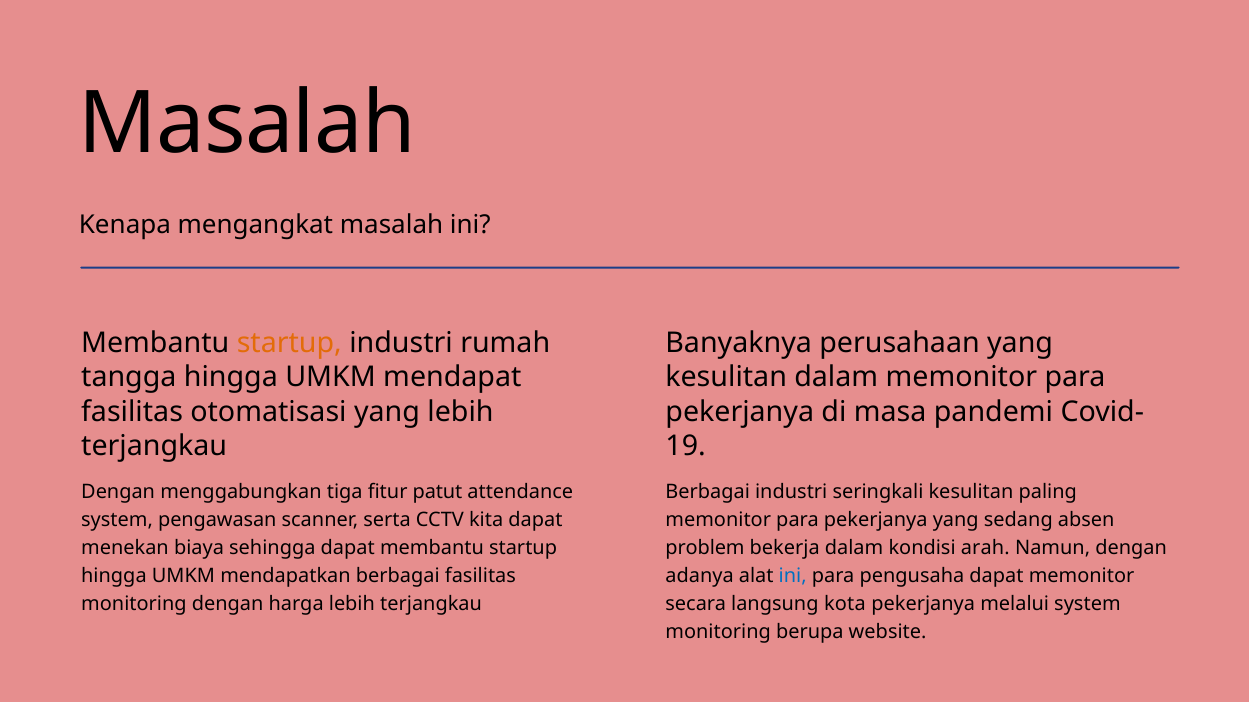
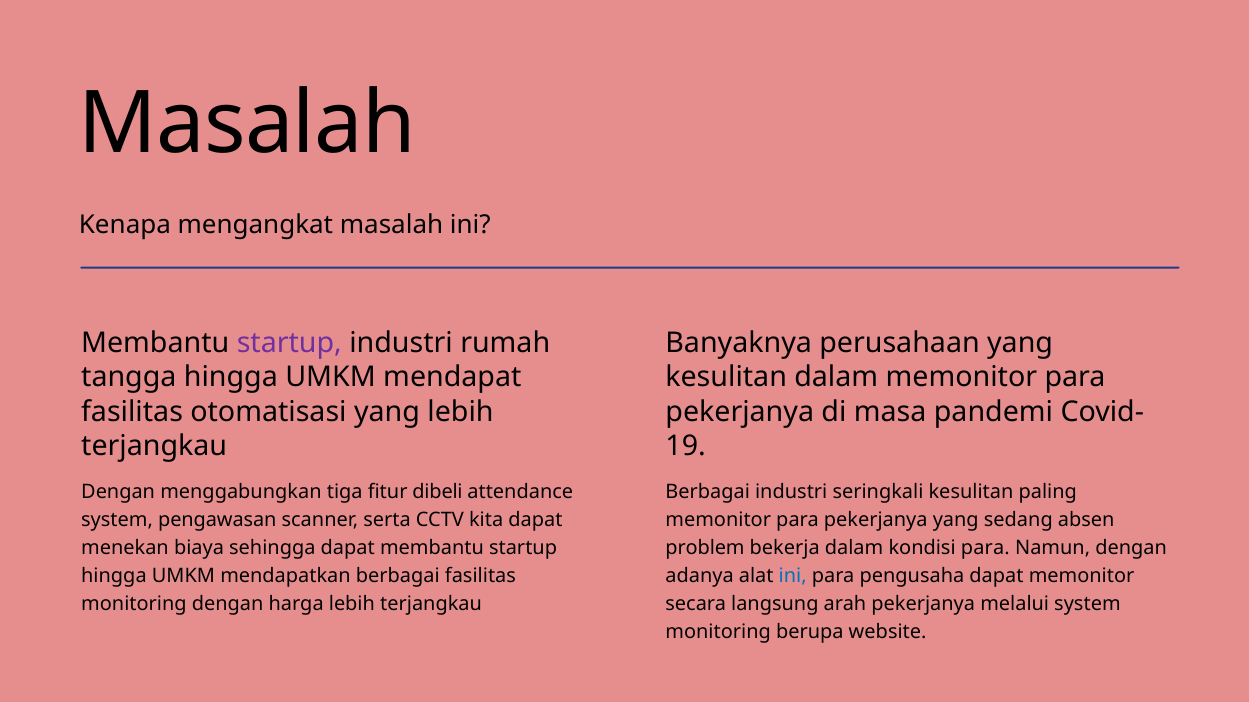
startup colour: orange -> purple (289, 343)
patut: patut -> dibeli (438, 493)
kondisi arah: arah -> para (985, 549)
kota: kota -> arah (845, 604)
